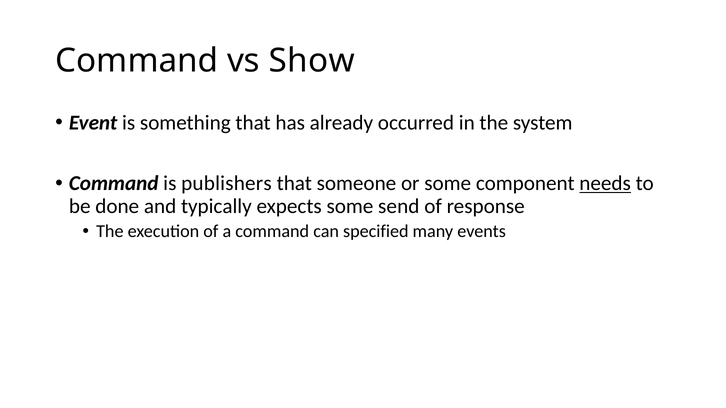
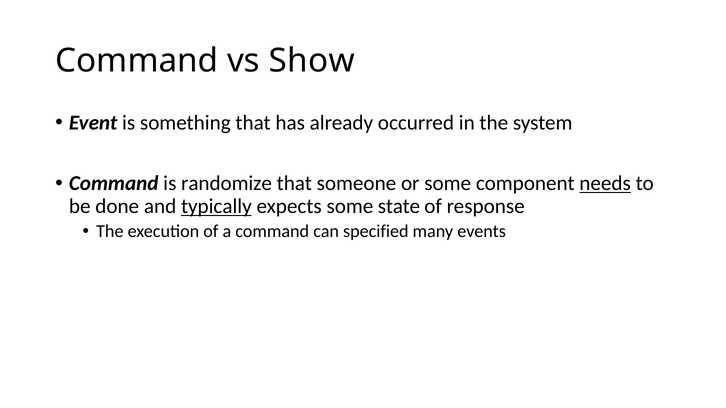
publishers: publishers -> randomize (227, 184)
typically underline: none -> present (216, 206)
send: send -> state (399, 206)
